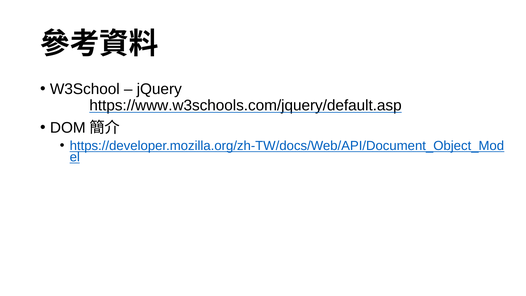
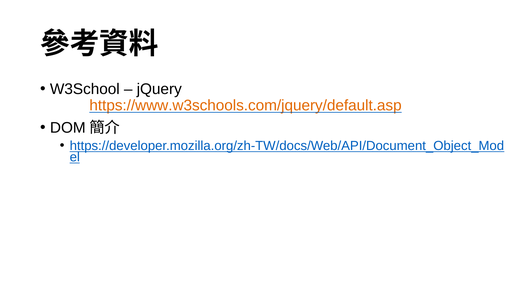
https://www.w3schools.com/jquery/default.asp colour: black -> orange (246, 106)
